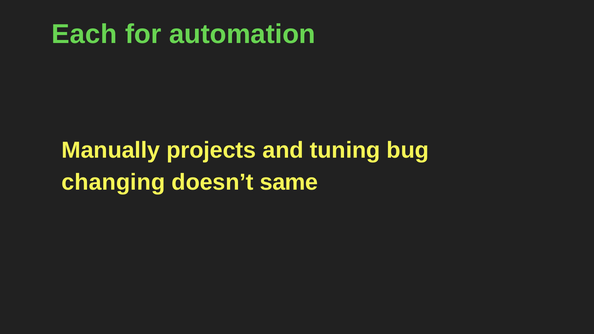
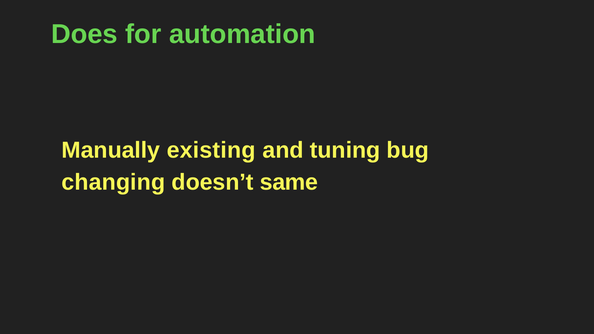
Each: Each -> Does (84, 34)
projects: projects -> existing (211, 150)
